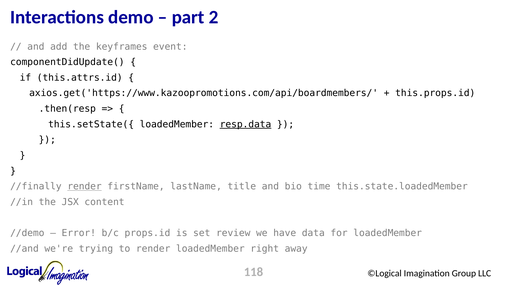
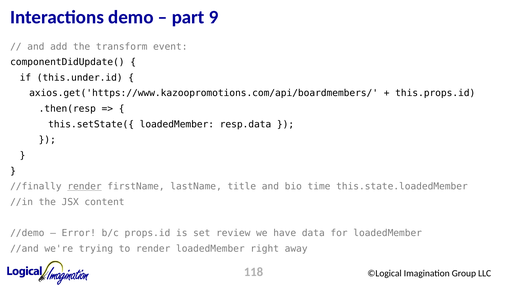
2: 2 -> 9 (214, 17)
keyframes: keyframes -> transform (122, 47)
this.attrs.id: this.attrs.id -> this.under.id (80, 78)
resp.data underline: present -> none (246, 124)
